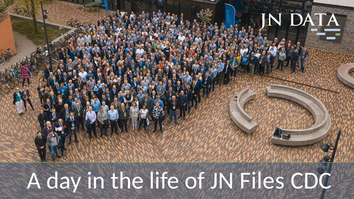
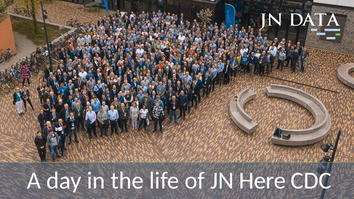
Files: Files -> Here (262, 181)
